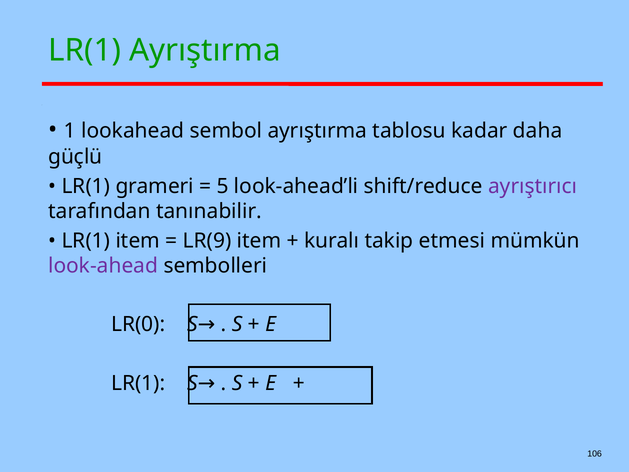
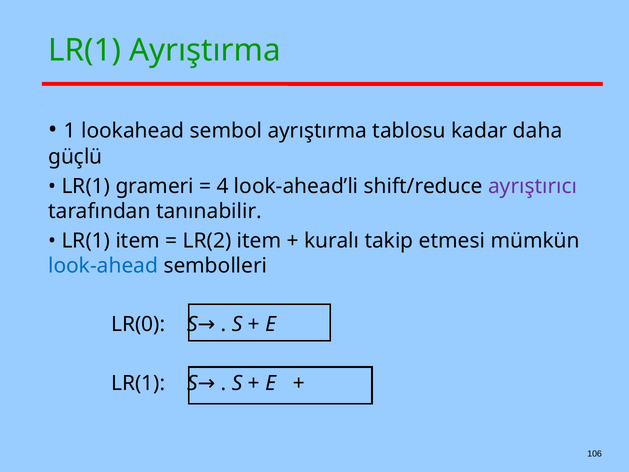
5: 5 -> 4 (223, 186)
LR(9: LR(9 -> LR(2 (207, 240)
look-ahead colour: purple -> blue (103, 266)
